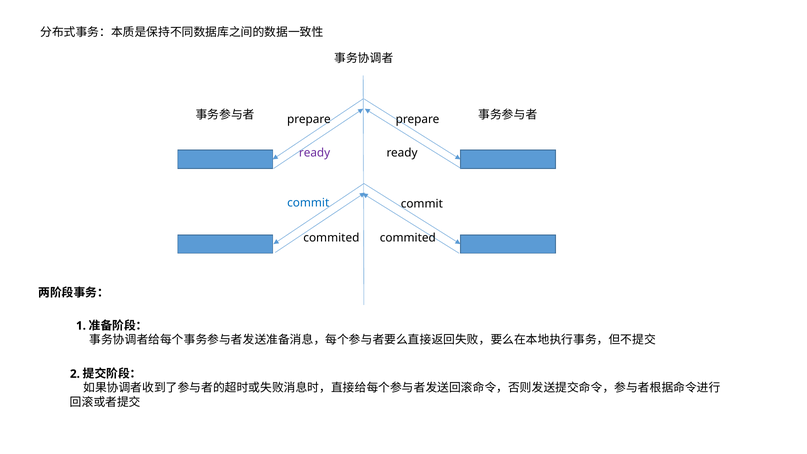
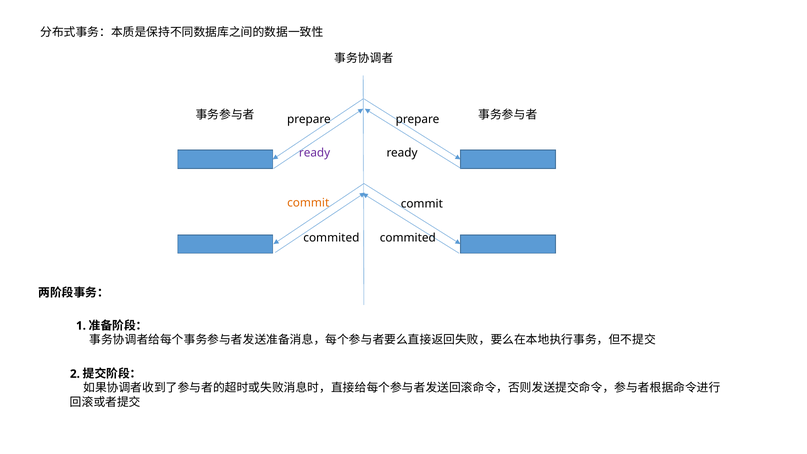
commit colour: blue -> orange (308, 203)
